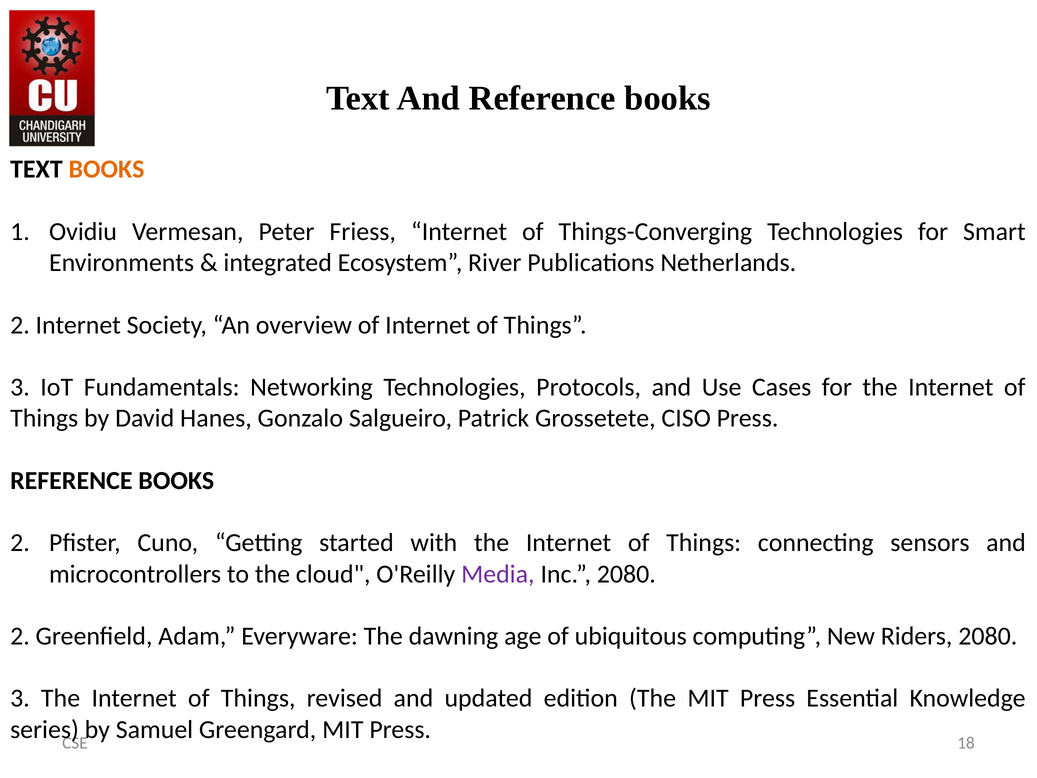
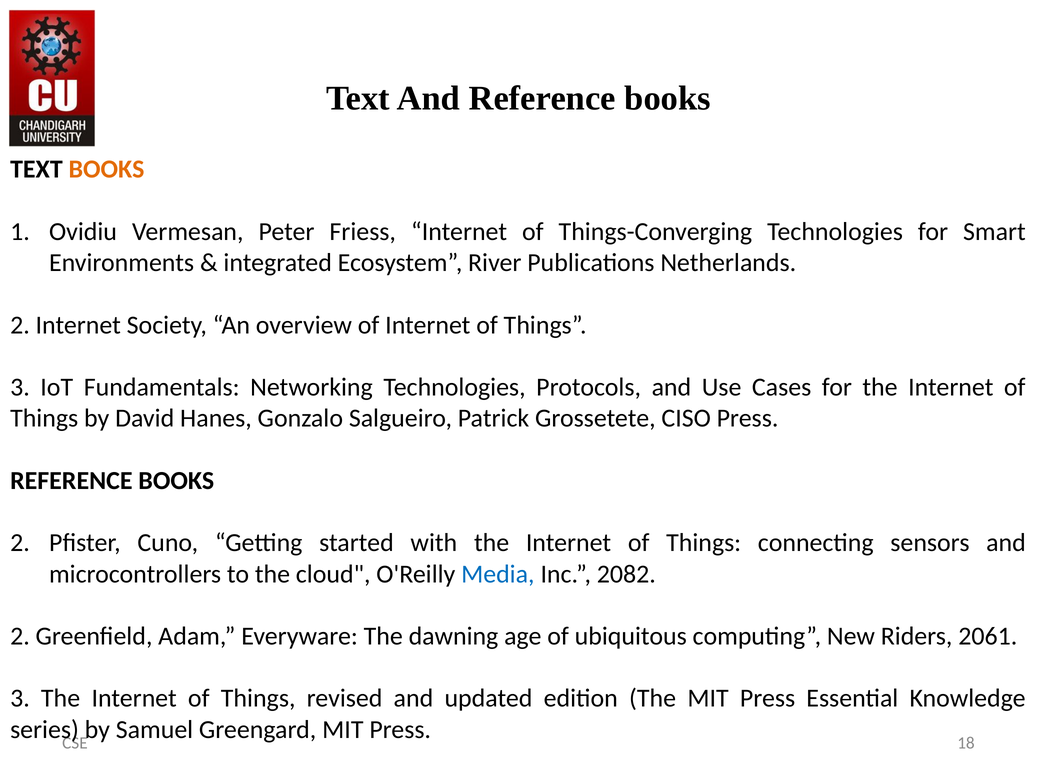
Media colour: purple -> blue (498, 574)
Inc 2080: 2080 -> 2082 (626, 574)
Riders 2080: 2080 -> 2061 (988, 636)
